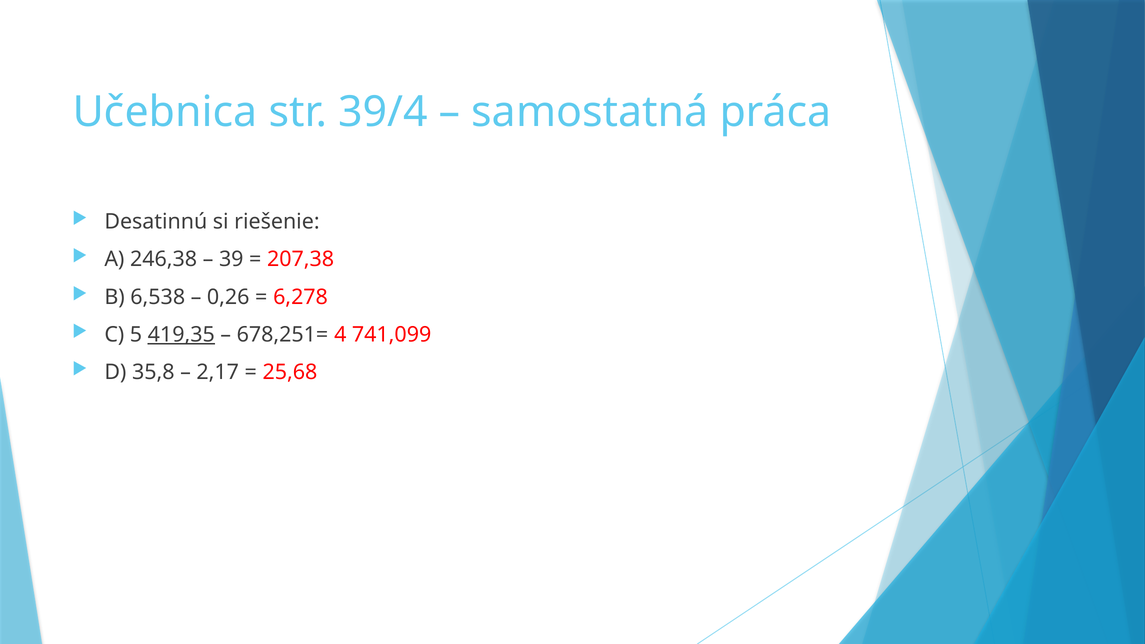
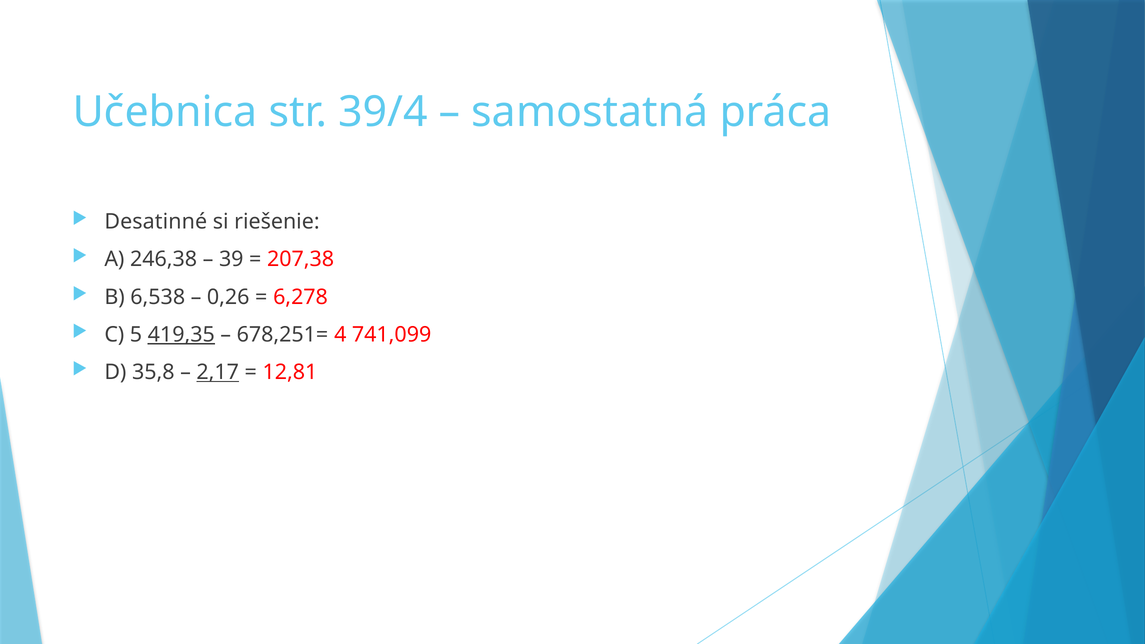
Desatinnú: Desatinnú -> Desatinné (156, 222)
2,17 underline: none -> present (218, 372)
25,68: 25,68 -> 12,81 (290, 372)
